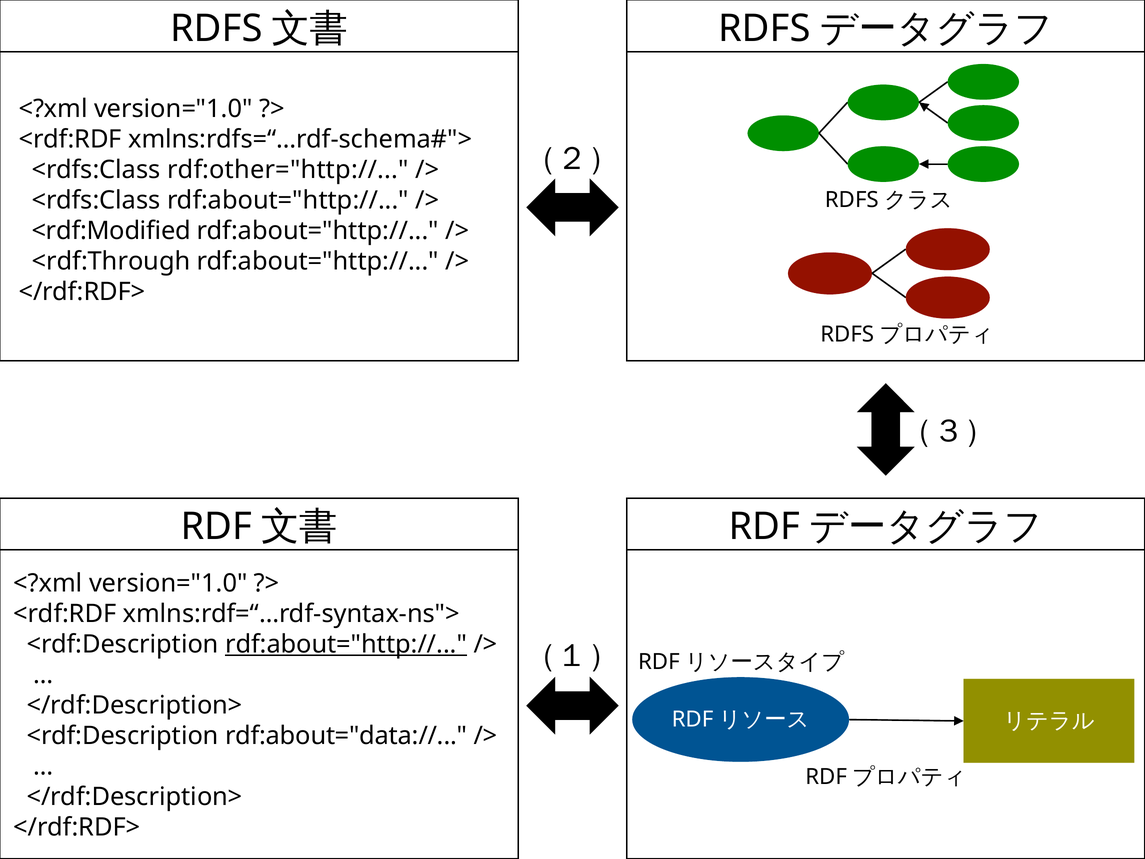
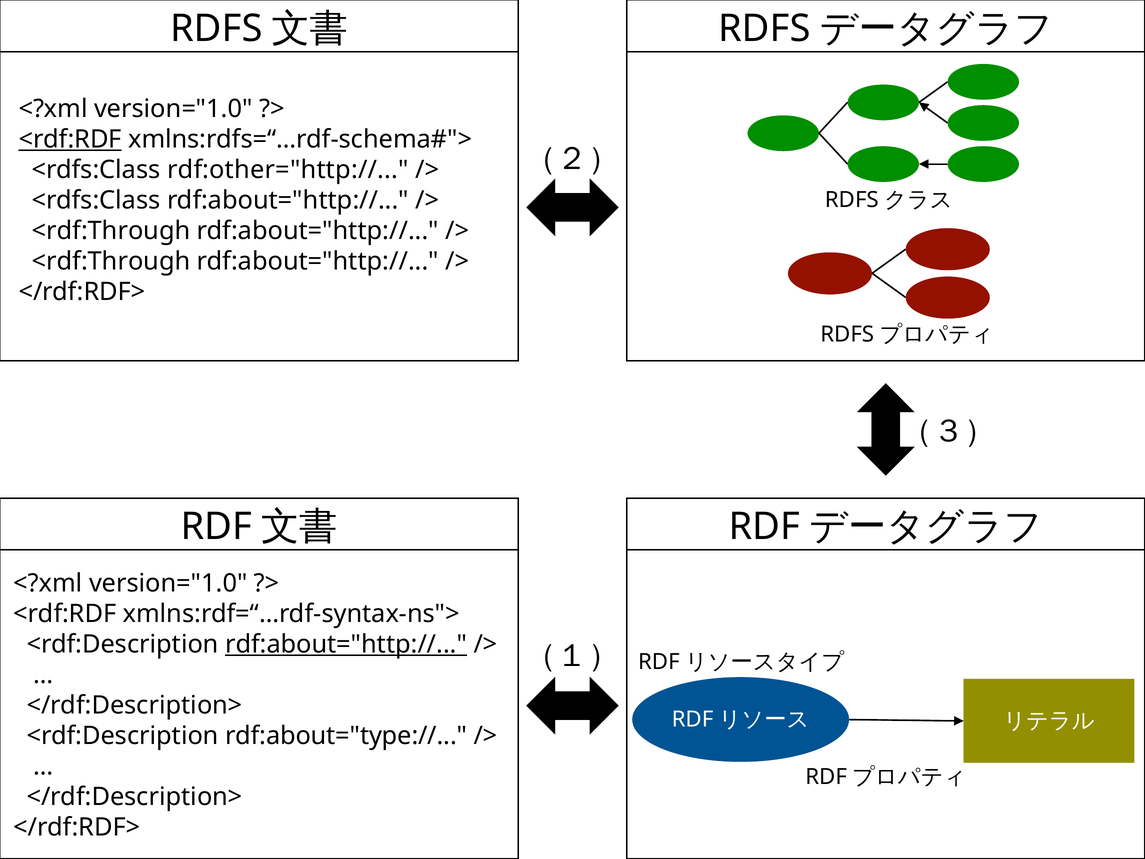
<rdf:RDF underline: none -> present (70, 139)
<rdf:Modified: <rdf:Modified -> <rdf:Through (111, 231)
rdf:about="data://: rdf:about="data:// -> rdf:about="type:// (346, 736)
